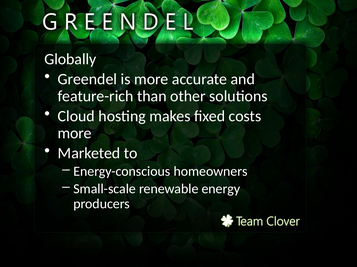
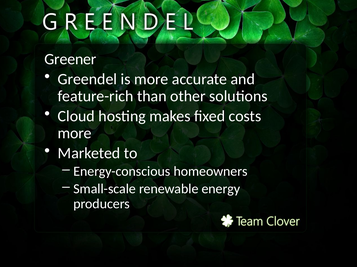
Globally: Globally -> Greener (70, 59)
